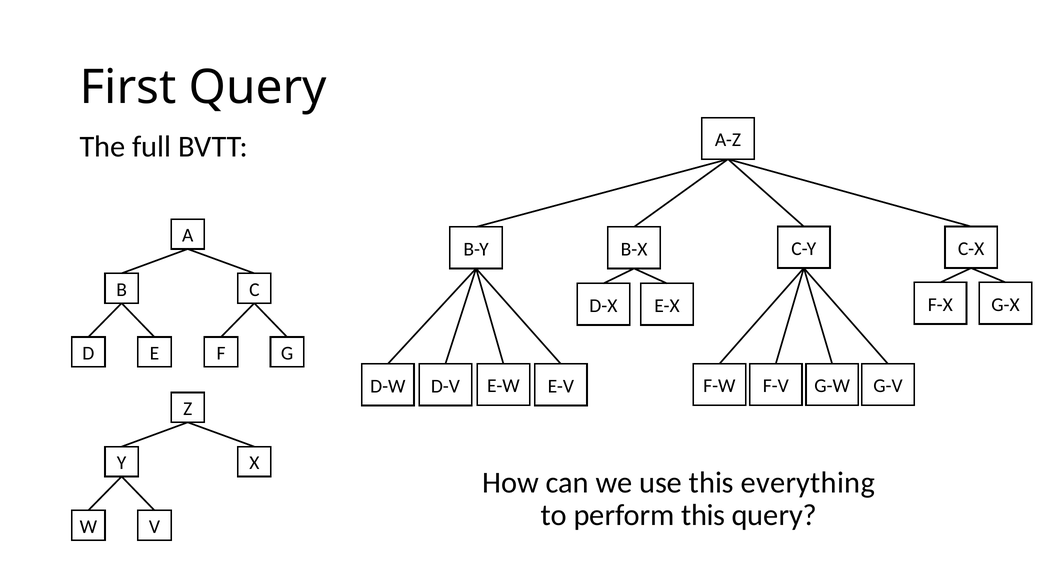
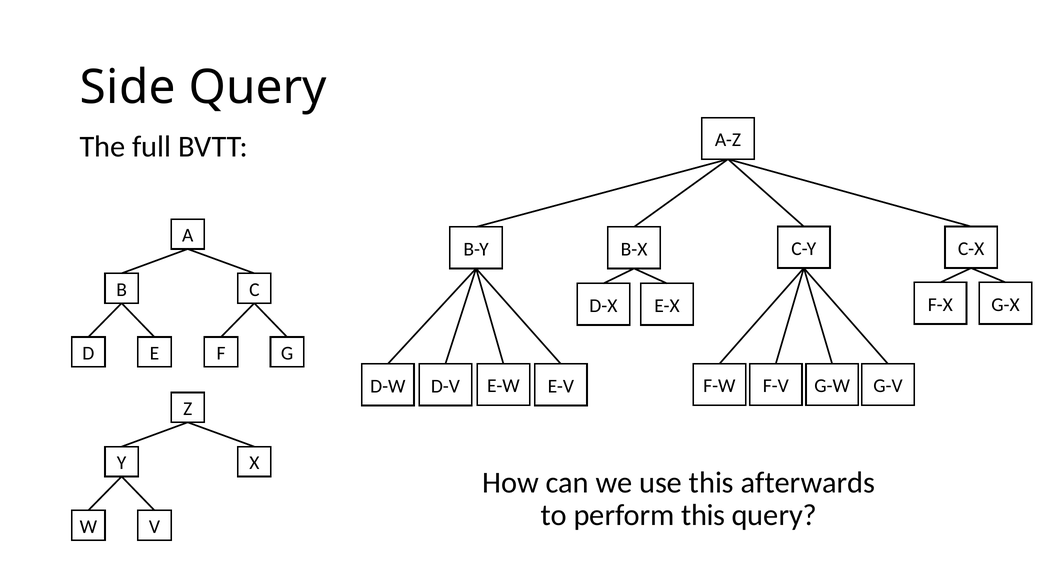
First: First -> Side (128, 88)
everything: everything -> afterwards (808, 482)
